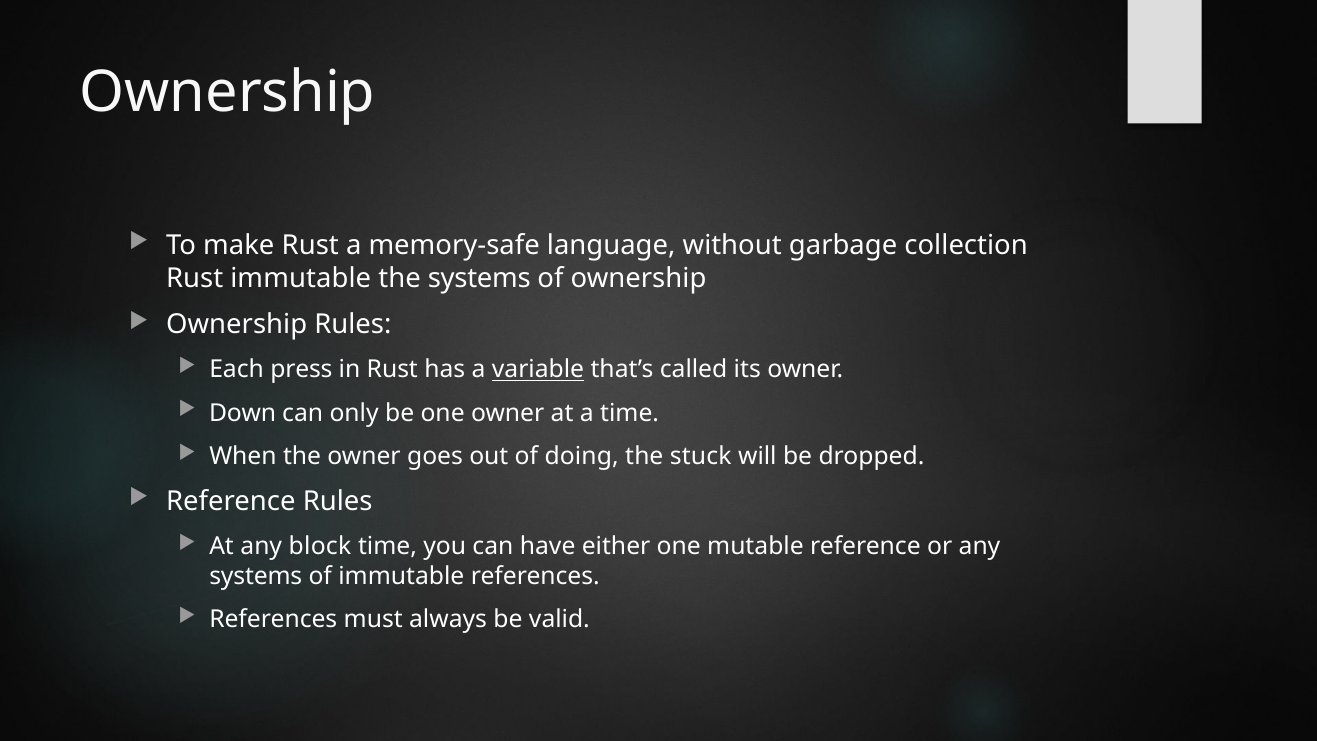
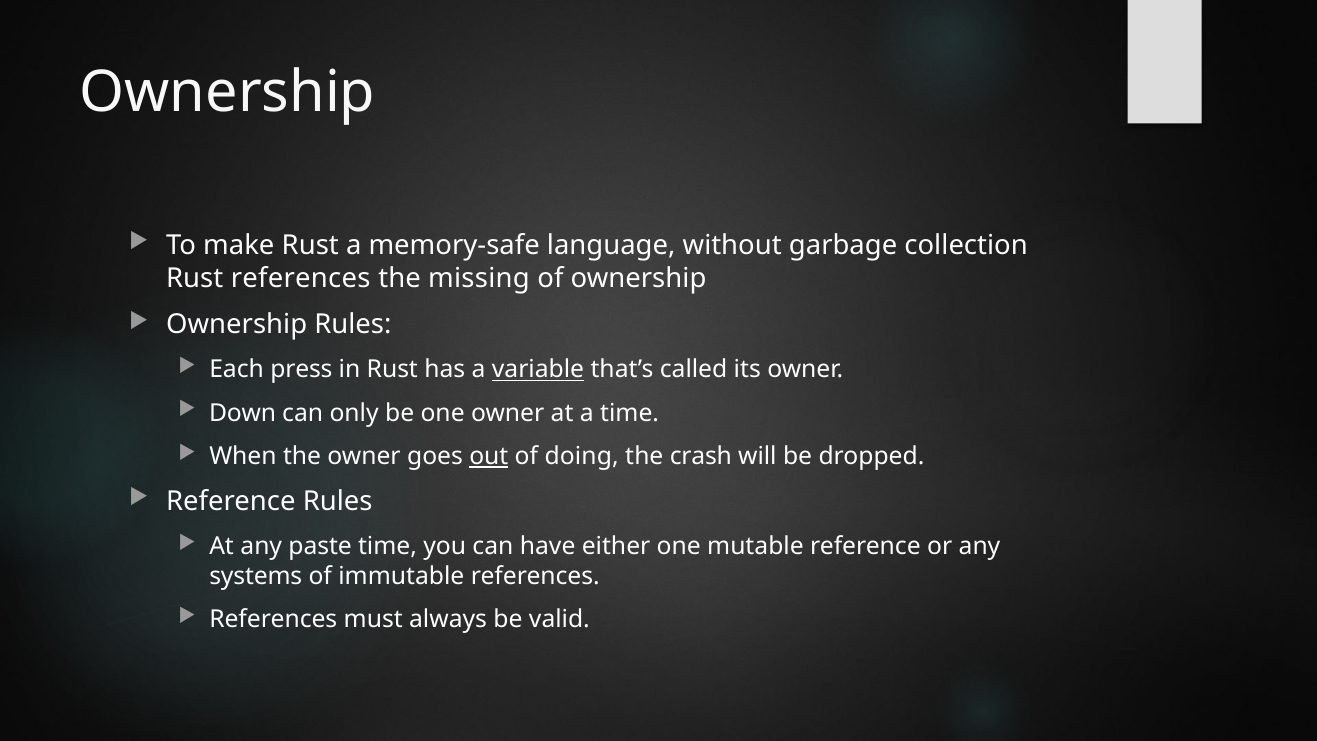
Rust immutable: immutable -> references (301, 278)
the systems: systems -> missing (479, 278)
out underline: none -> present (489, 456)
stuck: stuck -> crash (701, 456)
block: block -> paste (320, 546)
